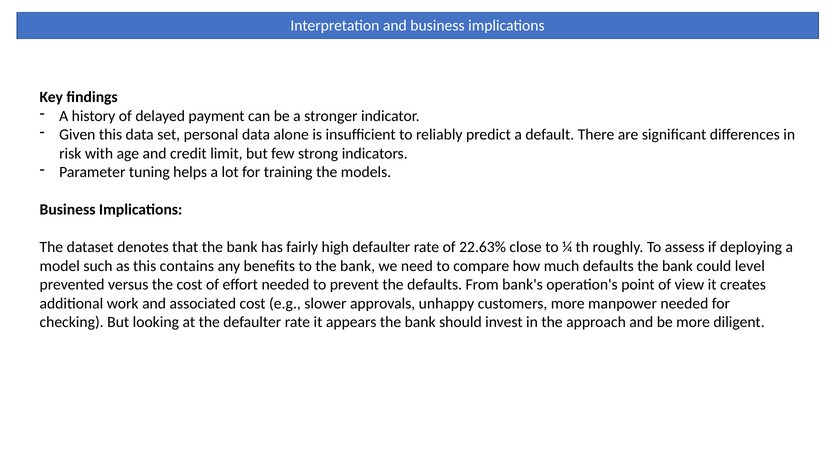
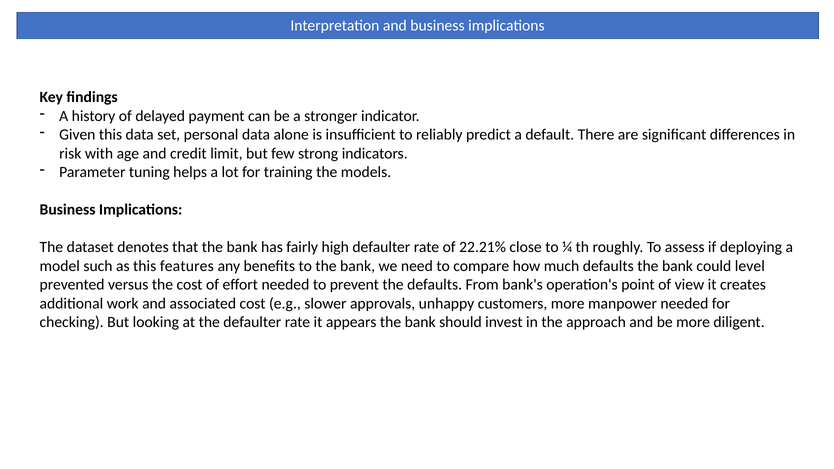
22.63%: 22.63% -> 22.21% (483, 247)
contains: contains -> features (187, 266)
